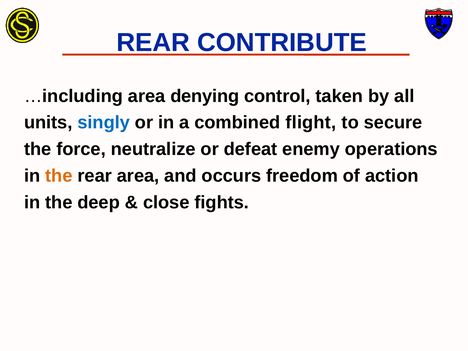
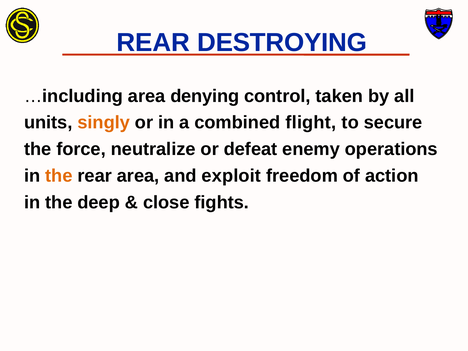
CONTRIBUTE: CONTRIBUTE -> DESTROYING (282, 42)
singly colour: blue -> orange (104, 123)
occurs: occurs -> exploit (231, 176)
